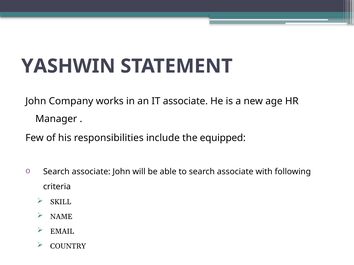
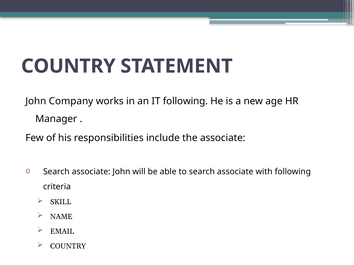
YASHWIN: YASHWIN -> COUNTRY (68, 66)
IT associate: associate -> following (185, 101)
the equipped: equipped -> associate (223, 138)
